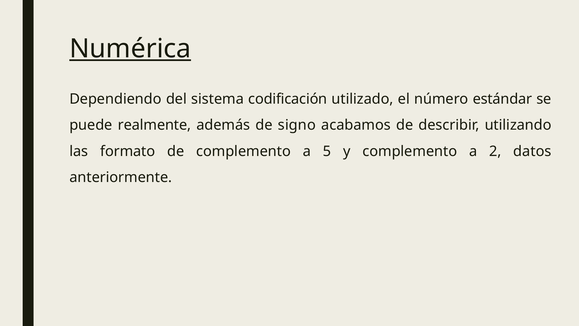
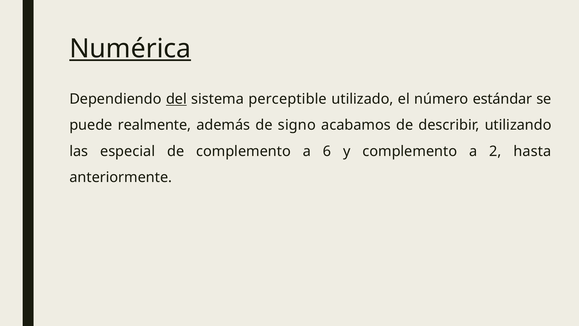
del underline: none -> present (176, 99)
codificación: codificación -> perceptible (288, 99)
formato: formato -> especial (128, 151)
5: 5 -> 6 (327, 151)
datos: datos -> hasta (532, 151)
